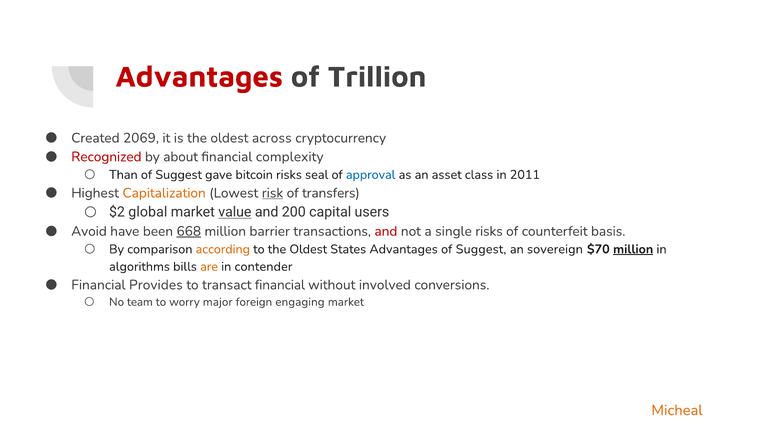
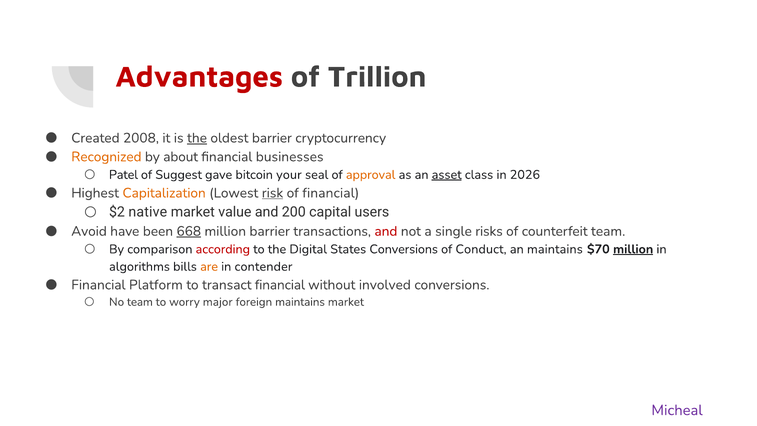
2069: 2069 -> 2008 (141, 138)
the underline: none -> present (197, 138)
oldest across: across -> barrier (272, 138)
Recognized colour: red -> orange (106, 157)
complexity: complexity -> businesses (290, 157)
Than: Than -> Patel (123, 175)
bitcoin risks: risks -> your (289, 175)
approval colour: blue -> orange (371, 175)
asset underline: none -> present (447, 175)
2011: 2011 -> 2026 (525, 175)
of transfers: transfers -> financial (331, 193)
global: global -> native (148, 212)
value underline: present -> none (235, 212)
counterfeit basis: basis -> team (608, 231)
according colour: orange -> red (223, 249)
to the Oldest: Oldest -> Digital (308, 249)
States Advantages: Advantages -> Conversions (404, 249)
Suggest: Suggest -> Conduct (481, 249)
an sovereign: sovereign -> maintains (555, 249)
Provides: Provides -> Platform (156, 285)
foreign engaging: engaging -> maintains (300, 302)
Micheal colour: orange -> purple (677, 410)
